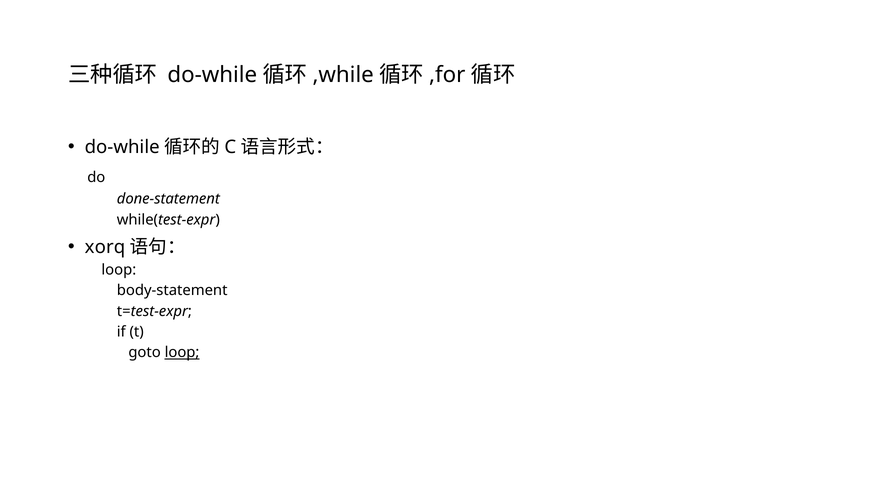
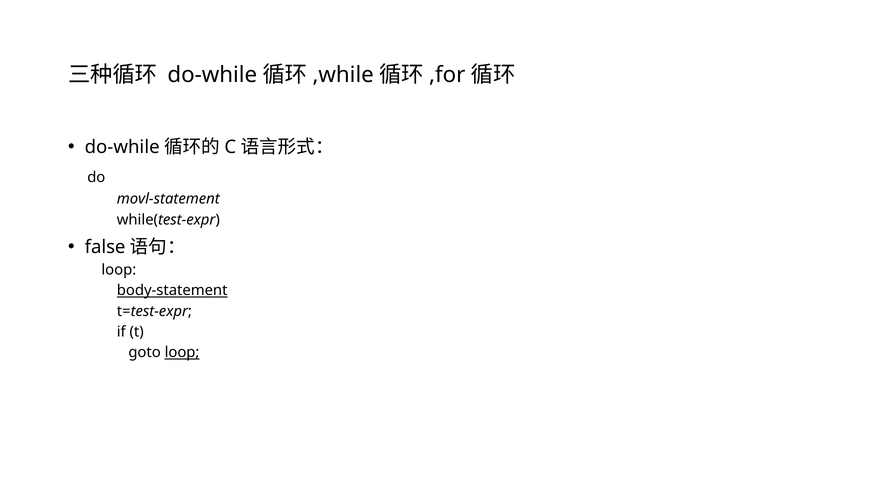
done-statement: done-statement -> movl-statement (168, 199)
xorq: xorq -> false (105, 247)
body-statement underline: none -> present (172, 290)
